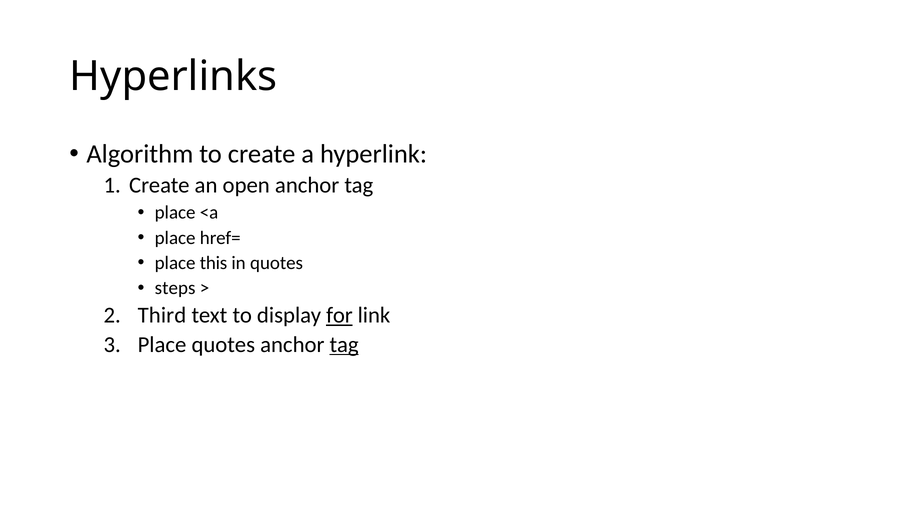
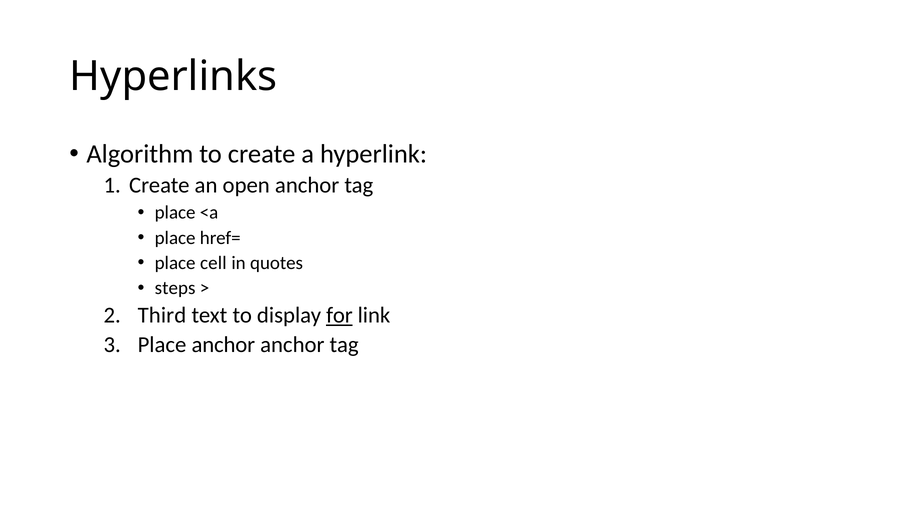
this: this -> cell (213, 263)
Place quotes: quotes -> anchor (223, 345)
tag underline: present -> none (344, 345)
